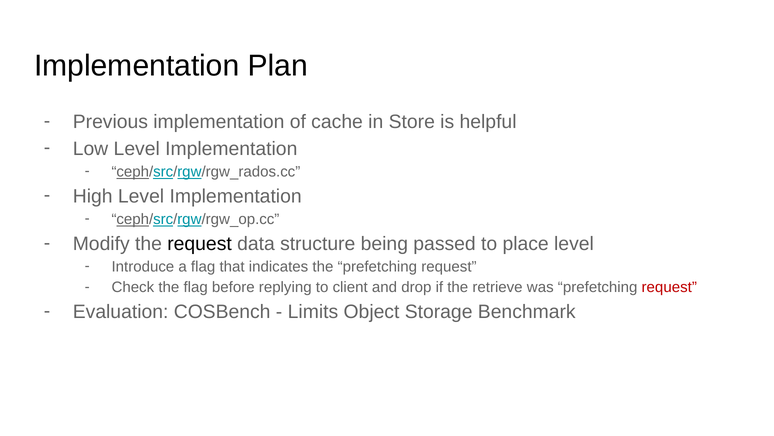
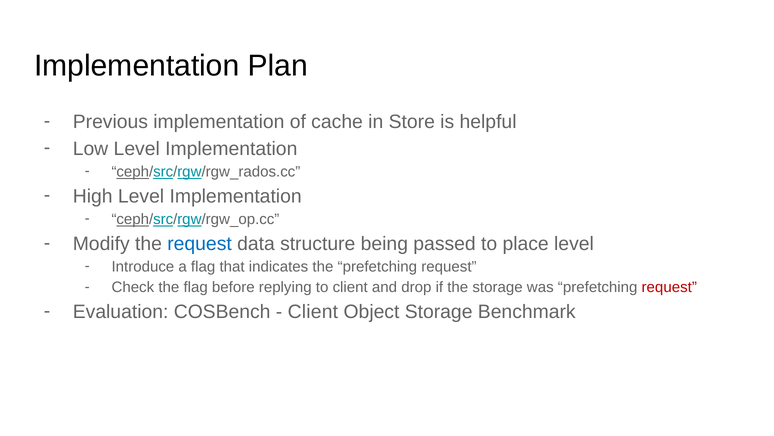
request colour: black -> blue (200, 243)
the retrieve: retrieve -> storage (498, 287)
Limits: Limits -> Client (313, 312)
